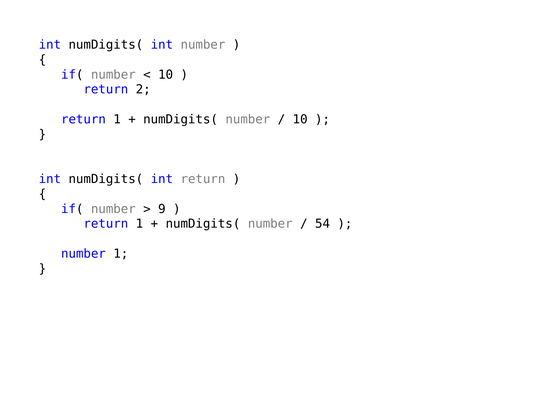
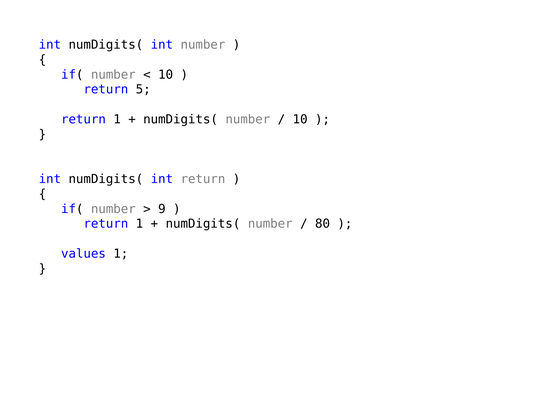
2: 2 -> 5 (143, 90)
54: 54 -> 80 (323, 224)
number: number -> values (83, 254)
